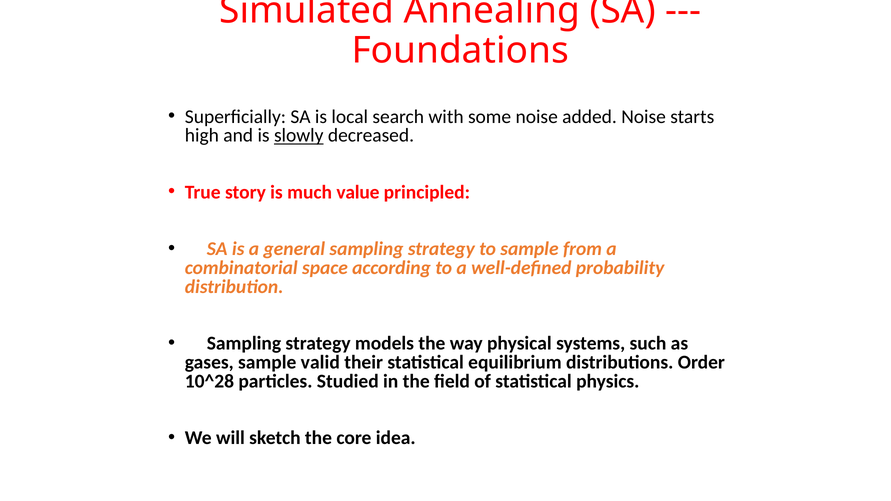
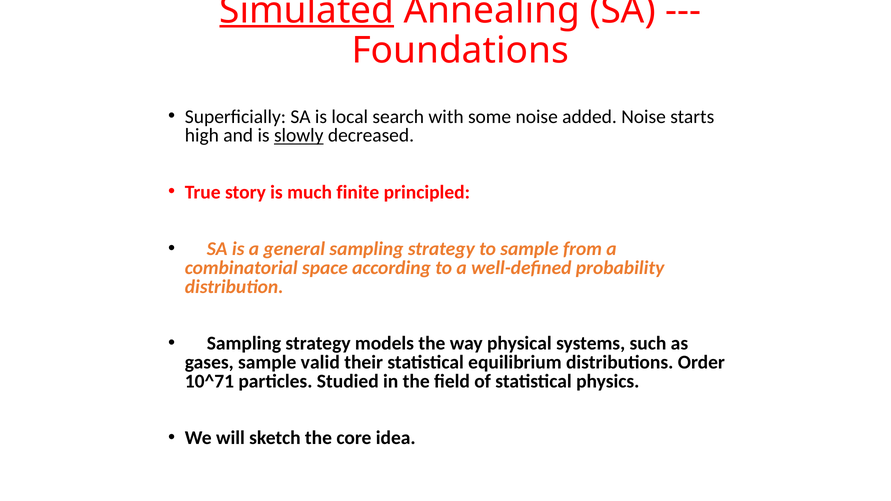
Simulated underline: none -> present (307, 10)
value: value -> finite (358, 192)
10^28: 10^28 -> 10^71 (209, 381)
